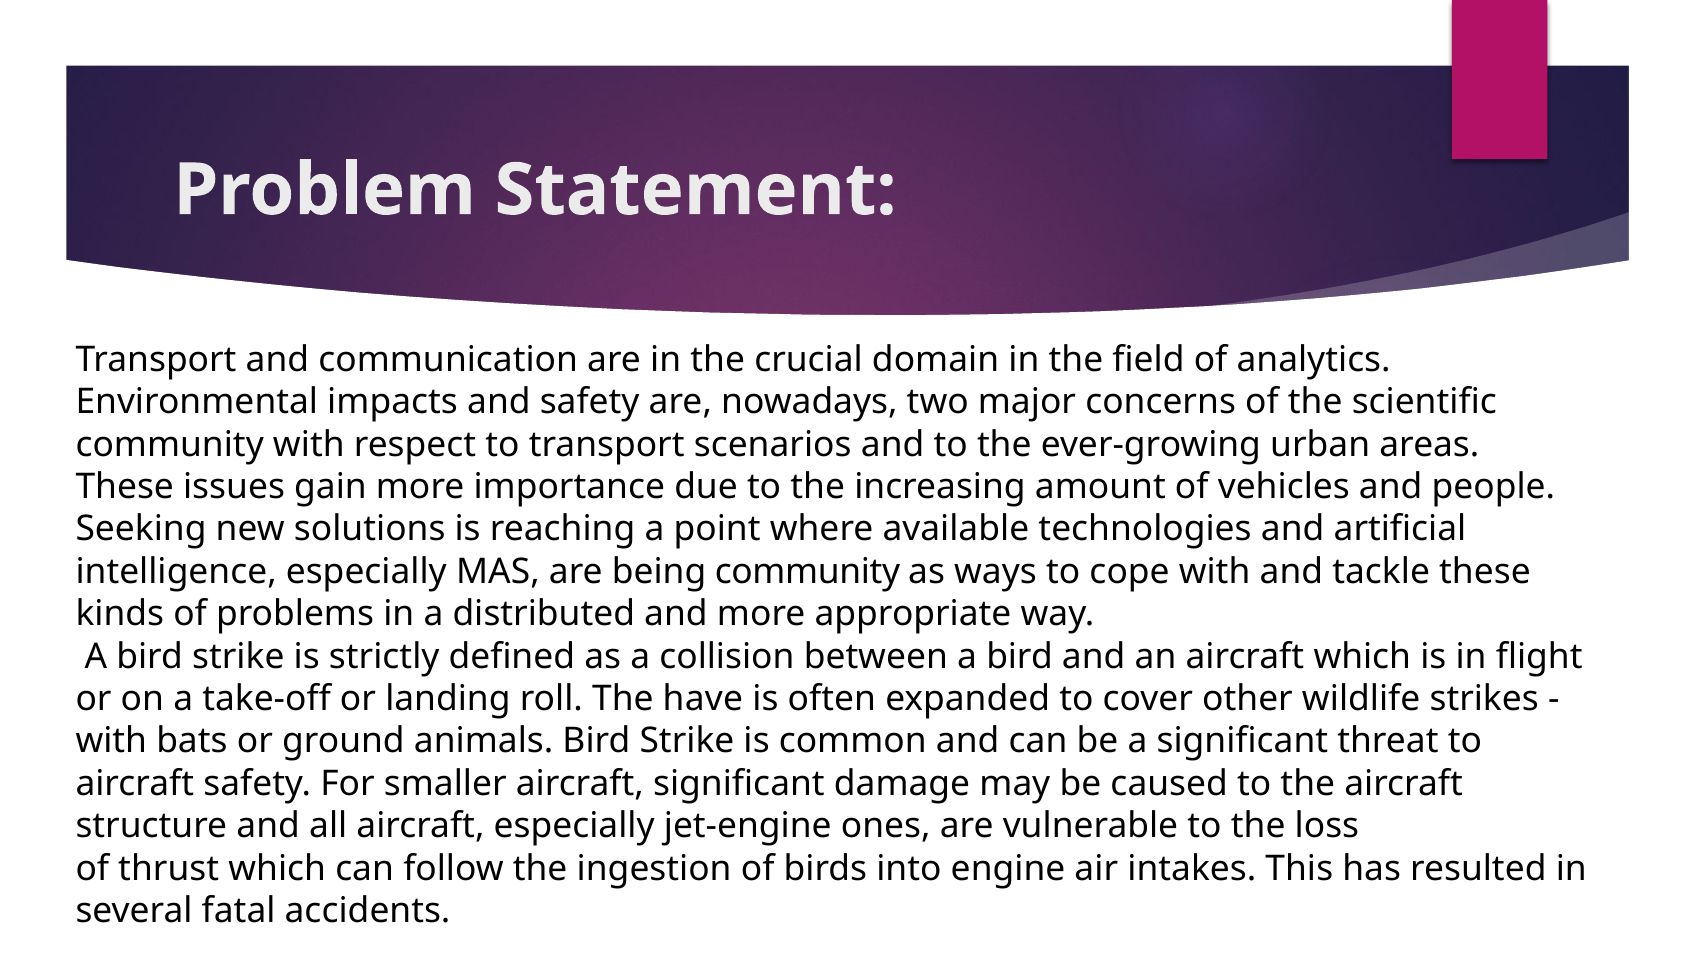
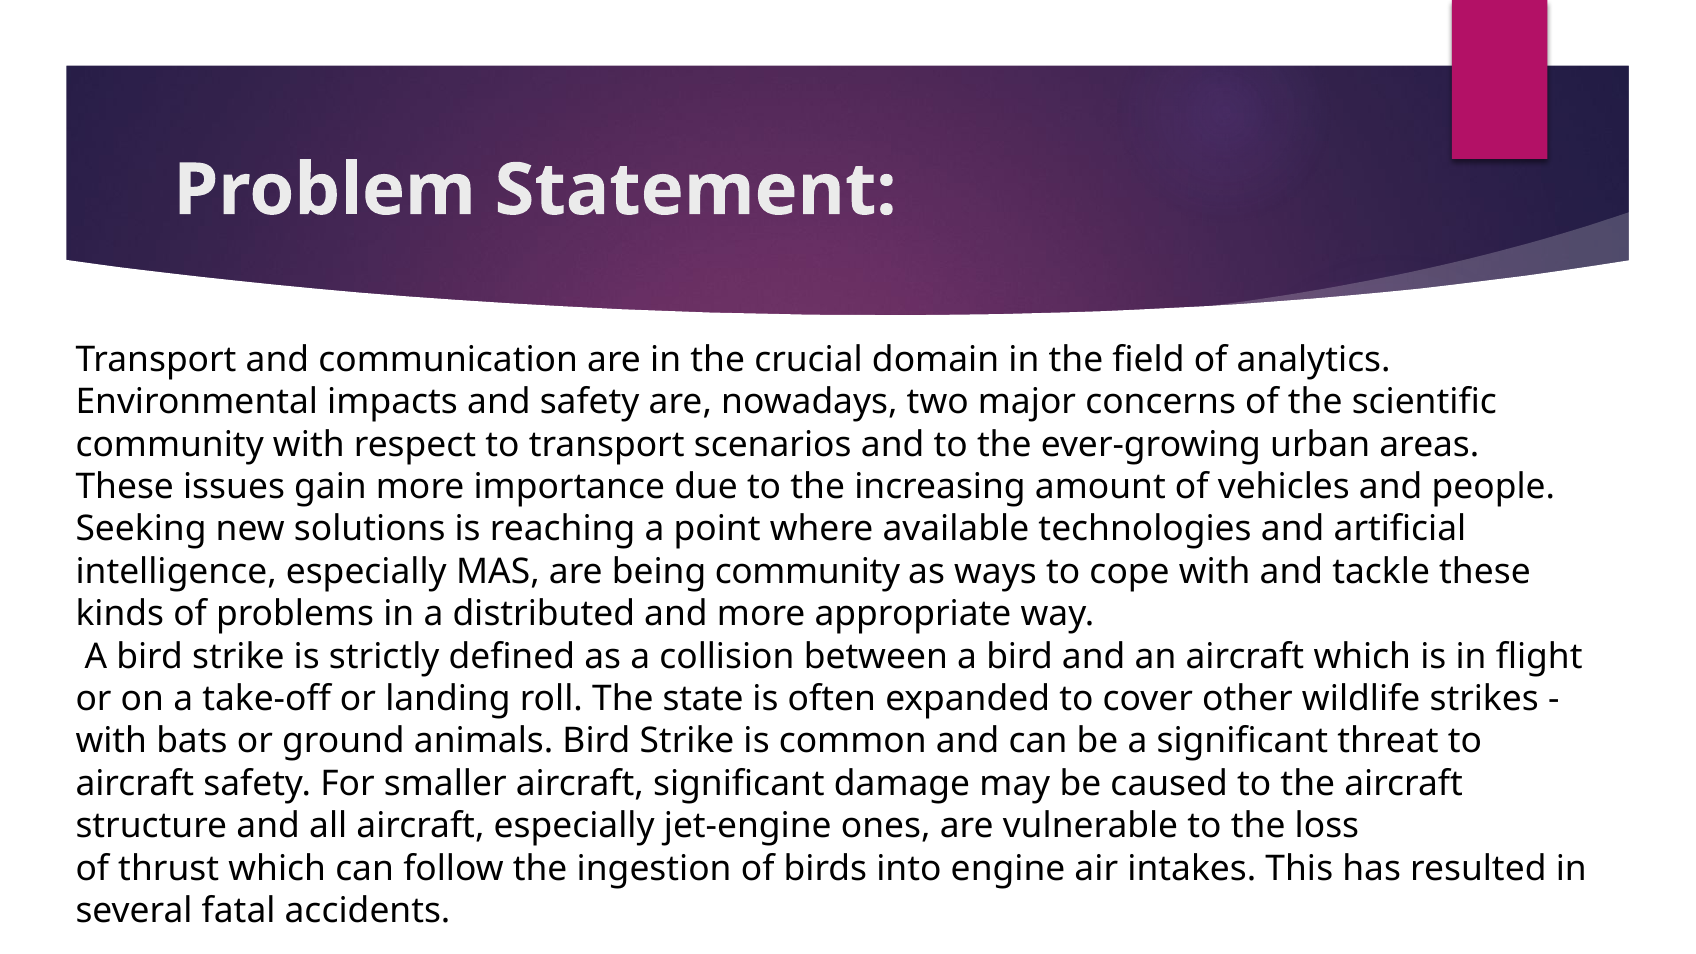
have: have -> state (703, 699)
